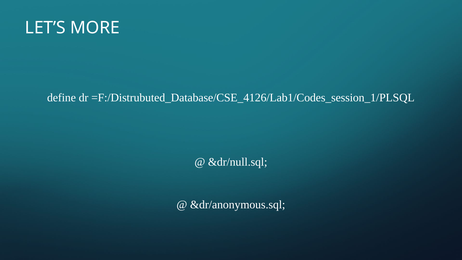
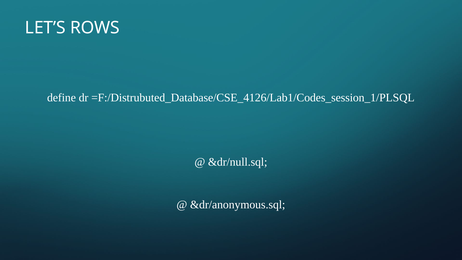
MORE: MORE -> ROWS (95, 28)
